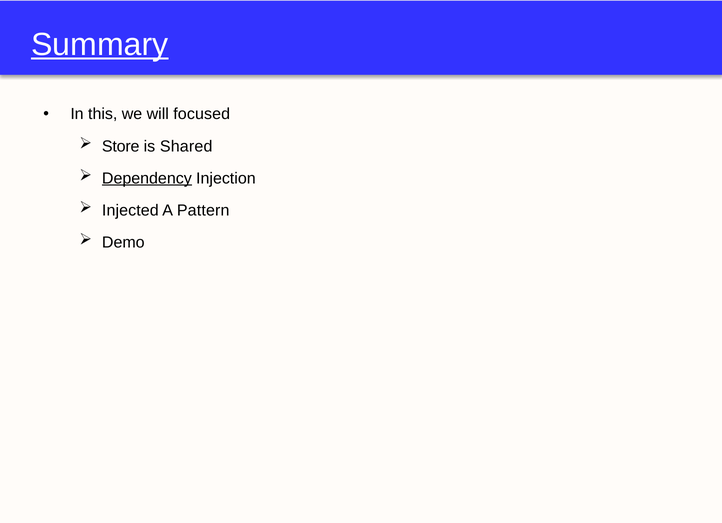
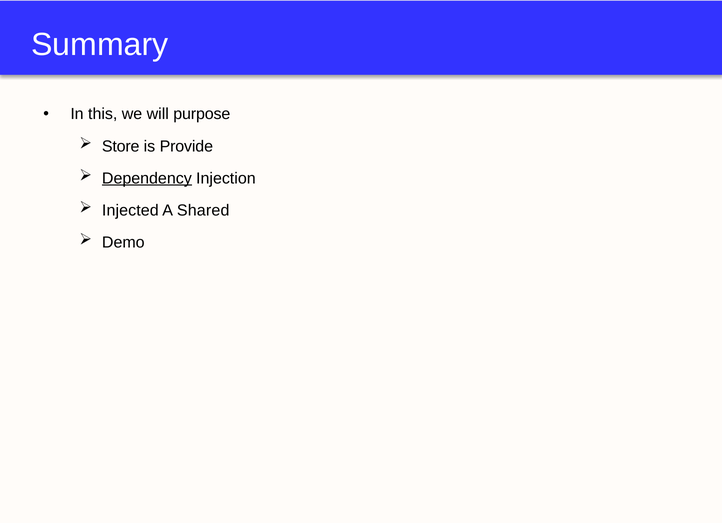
Summary underline: present -> none (100, 45)
focused: focused -> purpose (202, 114)
Shared: Shared -> Provide (186, 146)
Pattern: Pattern -> Shared (203, 210)
